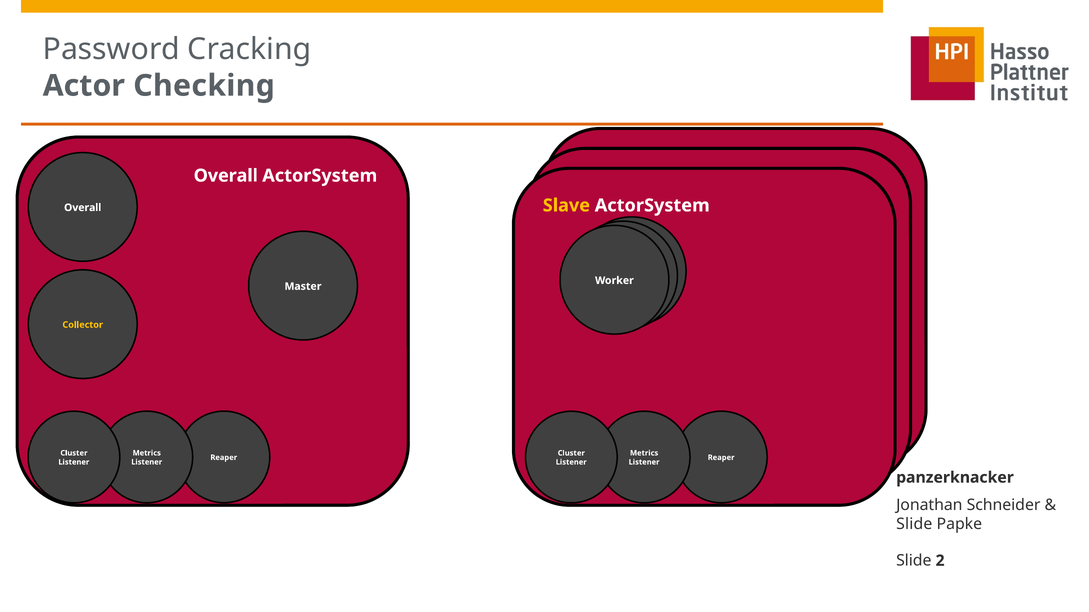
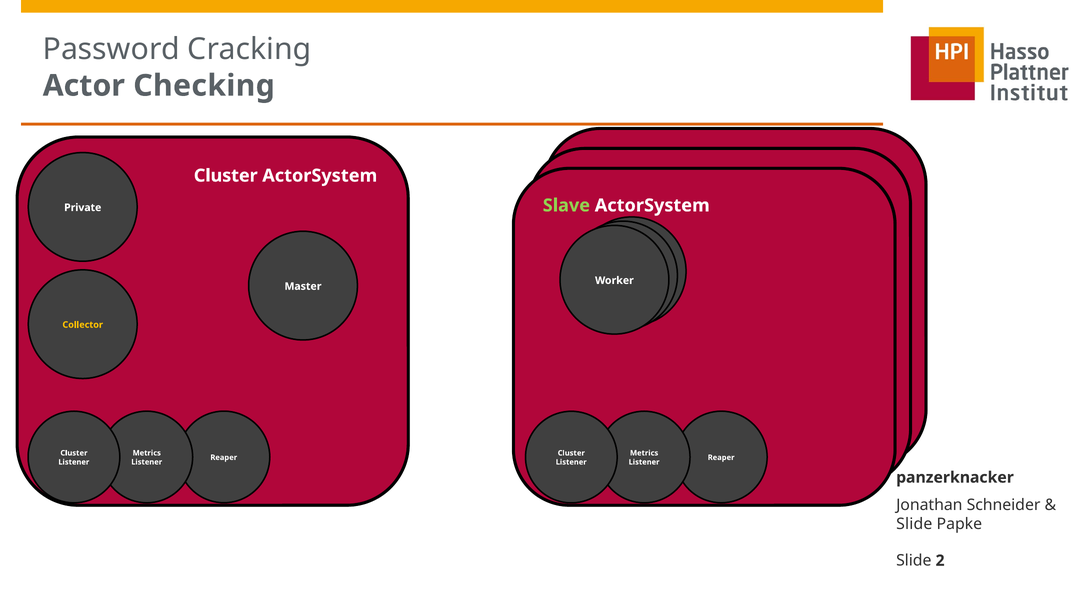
Overall: Overall -> Cluster (226, 176)
Slave colour: yellow -> light green (566, 206)
Overall: Overall -> Private (83, 208)
